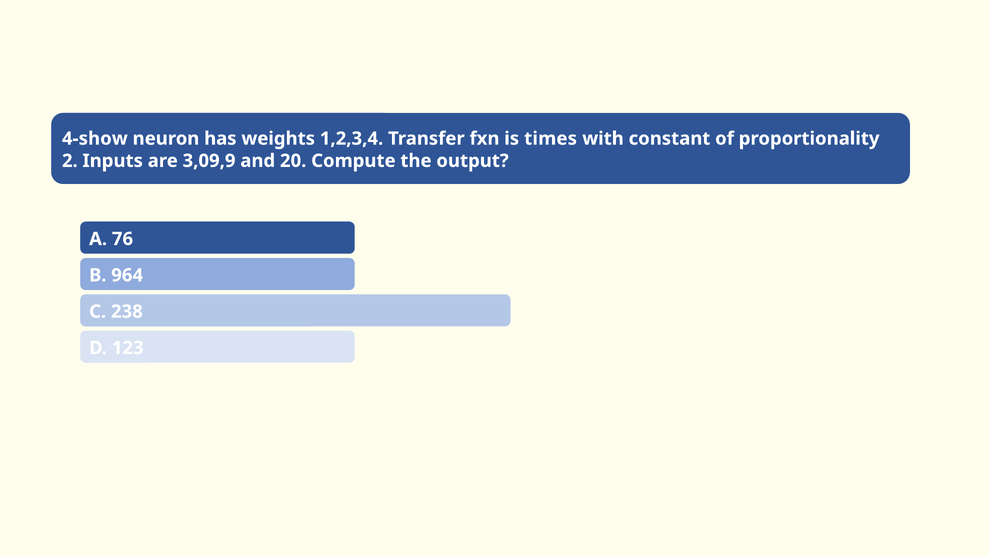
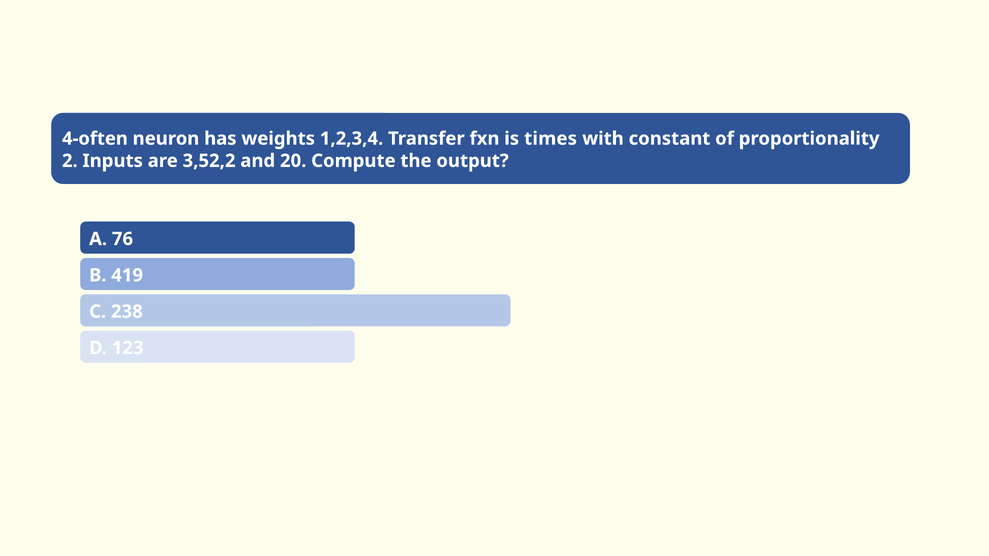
4-show: 4-show -> 4-often (95, 139)
3,09,9: 3,09,9 -> 3,52,2 (209, 161)
964: 964 -> 419 (127, 275)
